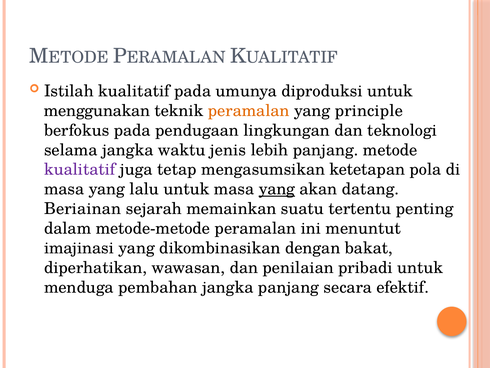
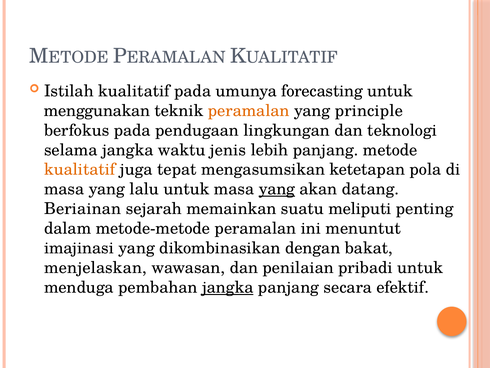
diproduksi: diproduksi -> forecasting (322, 91)
kualitatif colour: purple -> orange (80, 169)
tetap: tetap -> tepat (177, 169)
tertentu: tertentu -> meliputi (360, 209)
diperhatikan: diperhatikan -> menjelaskan (95, 267)
jangka underline: none -> present (228, 287)
